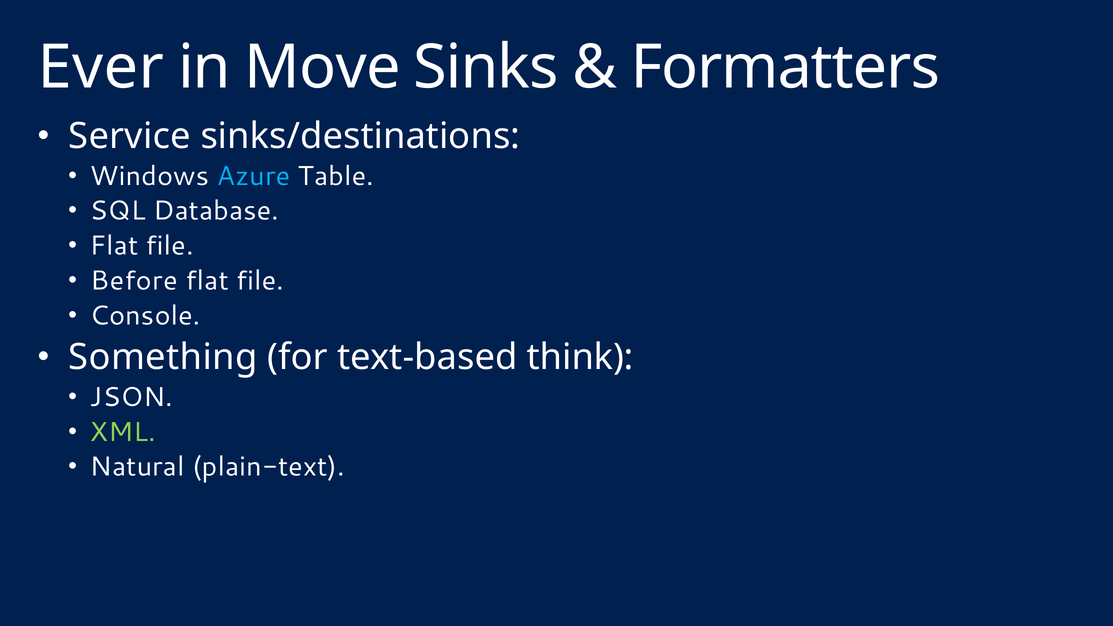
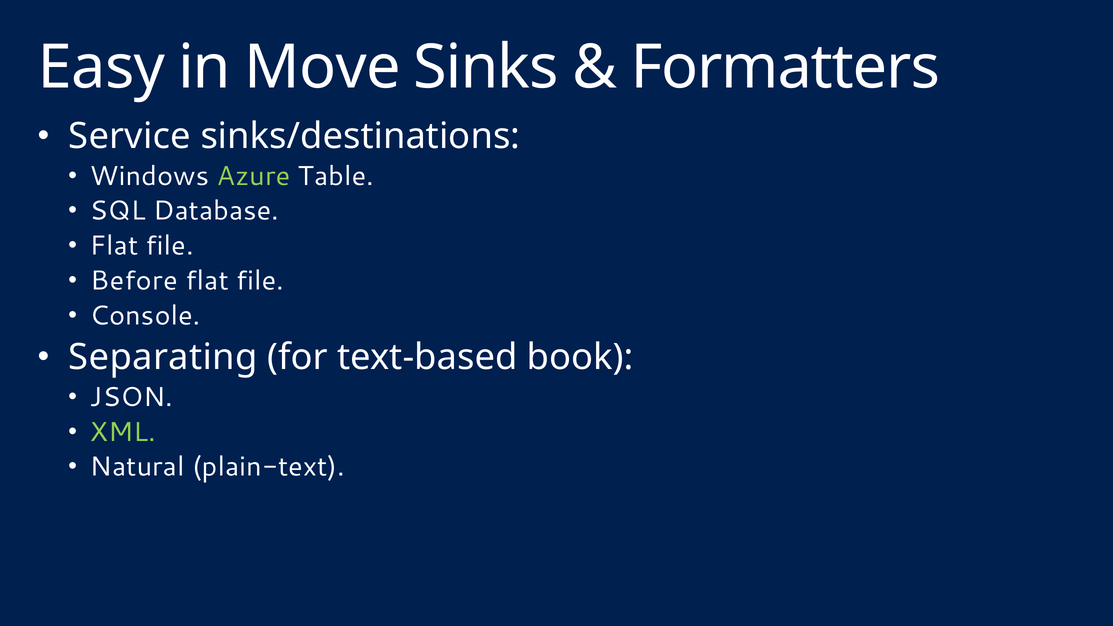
Ever: Ever -> Easy (101, 67)
Azure colour: light blue -> light green (254, 176)
Something: Something -> Separating (163, 357)
think: think -> book (580, 357)
